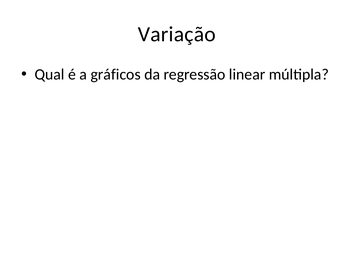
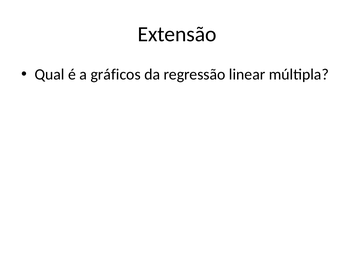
Variação: Variação -> Extensão (177, 34)
